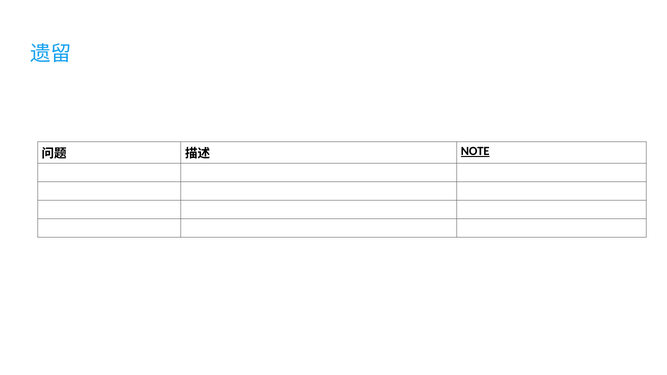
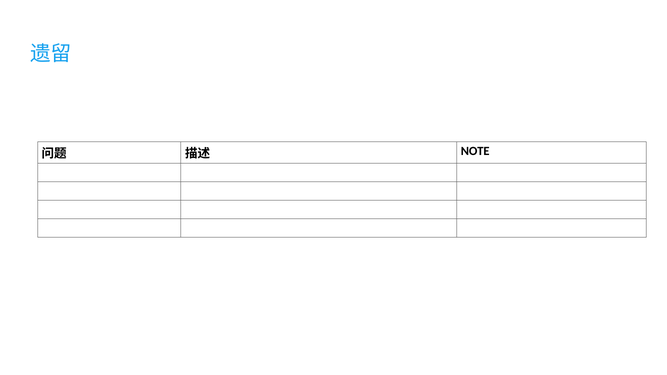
NOTE underline: present -> none (475, 151)
